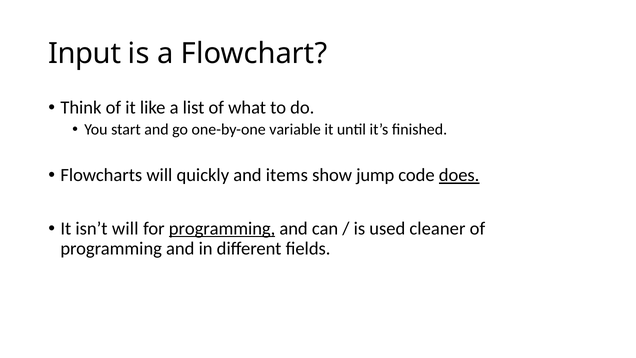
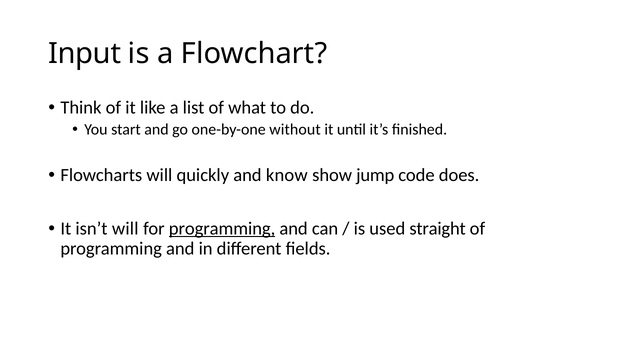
variable: variable -> without (295, 129)
items: items -> know (287, 175)
does underline: present -> none (459, 175)
cleaner: cleaner -> straight (438, 228)
